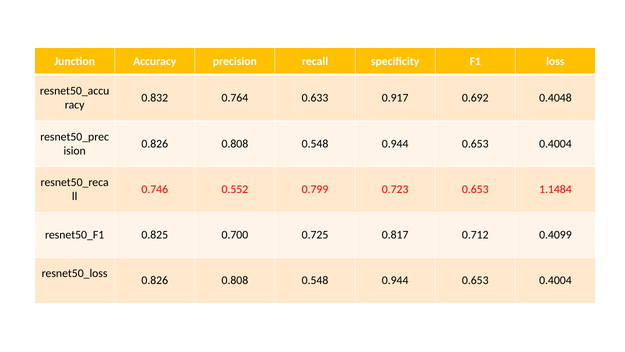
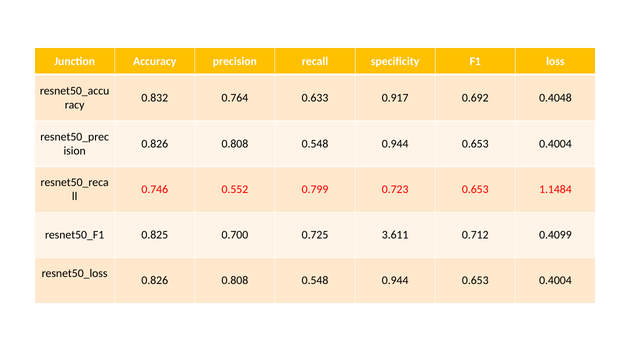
0.817: 0.817 -> 3.611 (395, 235)
